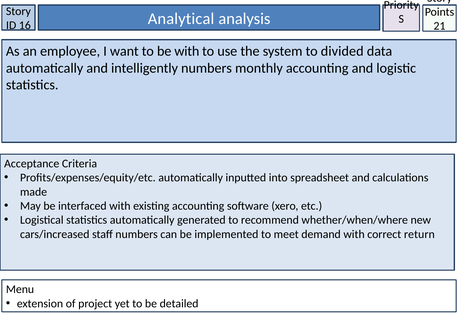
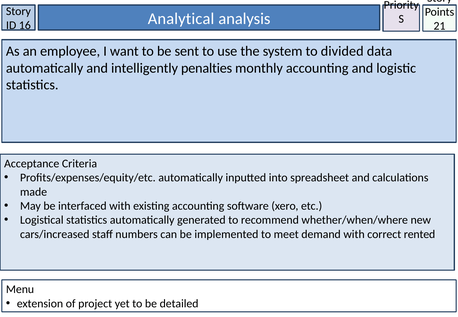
be with: with -> sent (187, 51)
intelligently numbers: numbers -> penalties (207, 68)
return: return -> rented (420, 234)
